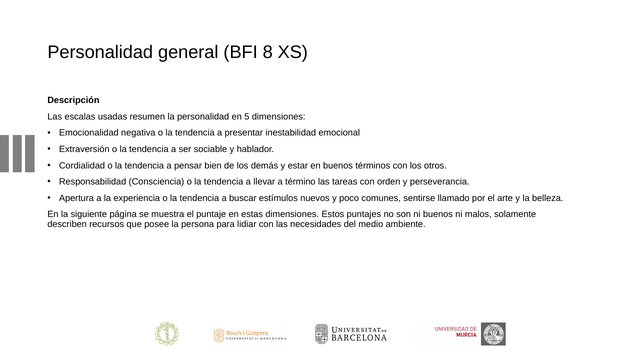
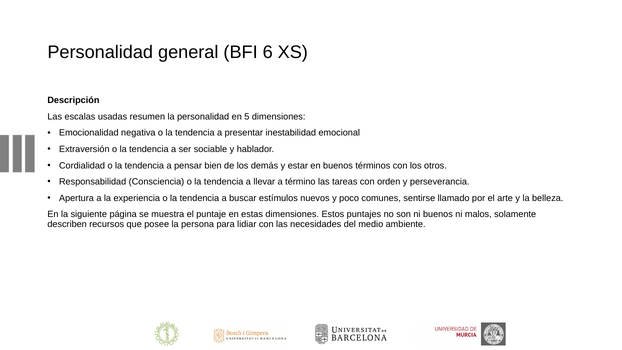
8: 8 -> 6 (268, 52)
